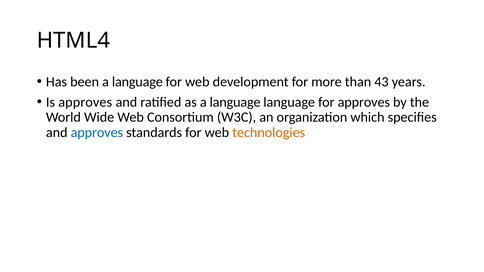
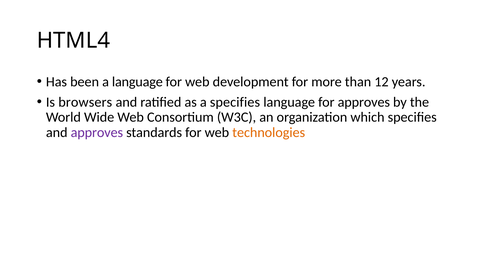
43: 43 -> 12 (381, 82)
Is approves: approves -> browsers (85, 102)
as a language: language -> specifies (235, 102)
approves colour: blue -> purple (97, 133)
